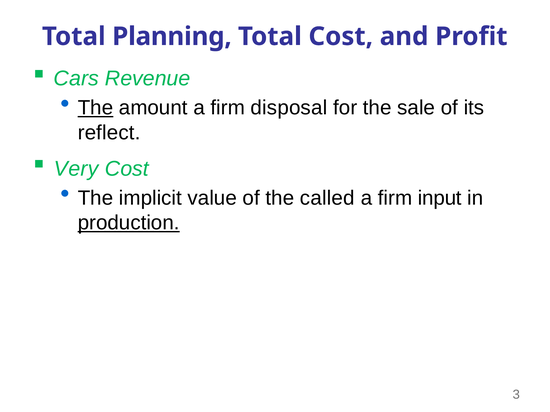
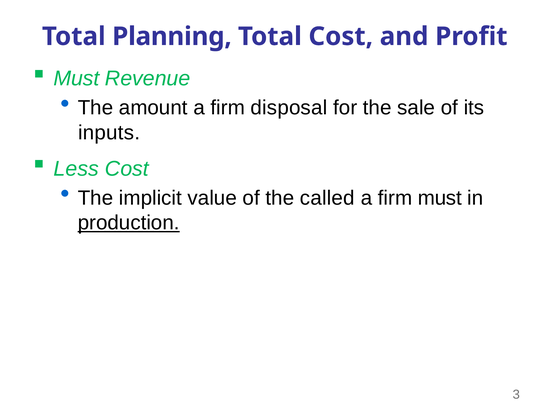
Cars: Cars -> Must (76, 79)
The underline: present -> none (95, 108)
reflect: reflect -> inputs (109, 133)
Very: Very -> Less (76, 169)
firm input: input -> must (440, 198)
